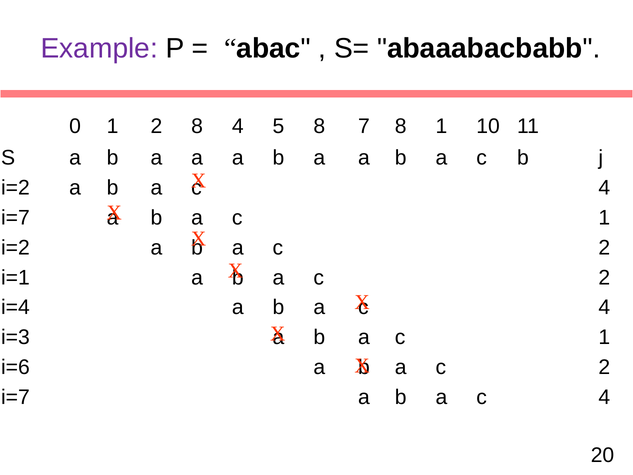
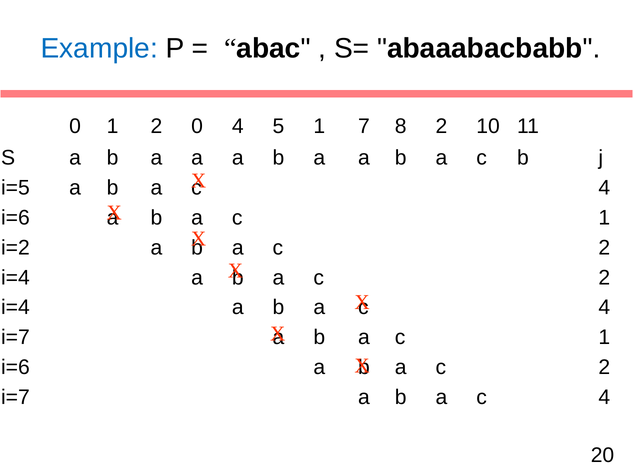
Example colour: purple -> blue (99, 48)
2 8: 8 -> 0 (197, 126)
5 8: 8 -> 1 (319, 126)
8 1: 1 -> 2 (441, 126)
i=2: i=2 -> i=5 (15, 188)
i=7: i=7 -> i=6 (15, 218)
i=1: i=1 -> i=4 (15, 277)
i=3: i=3 -> i=7 (15, 337)
